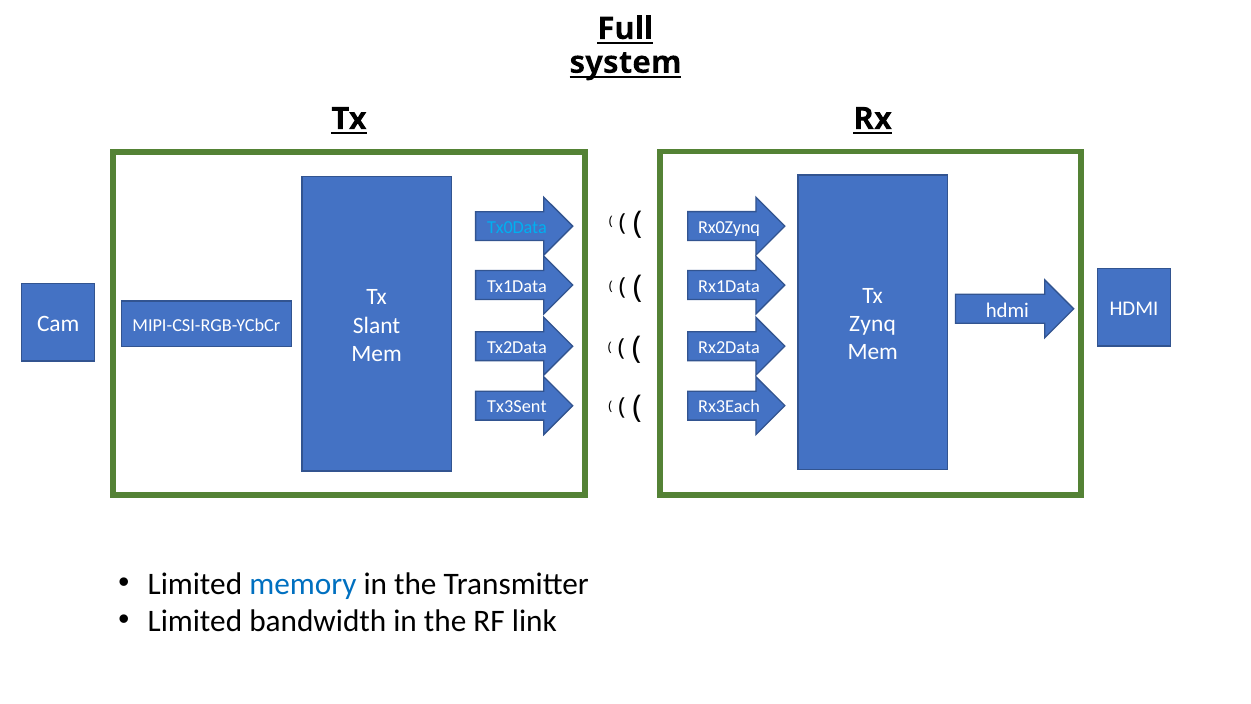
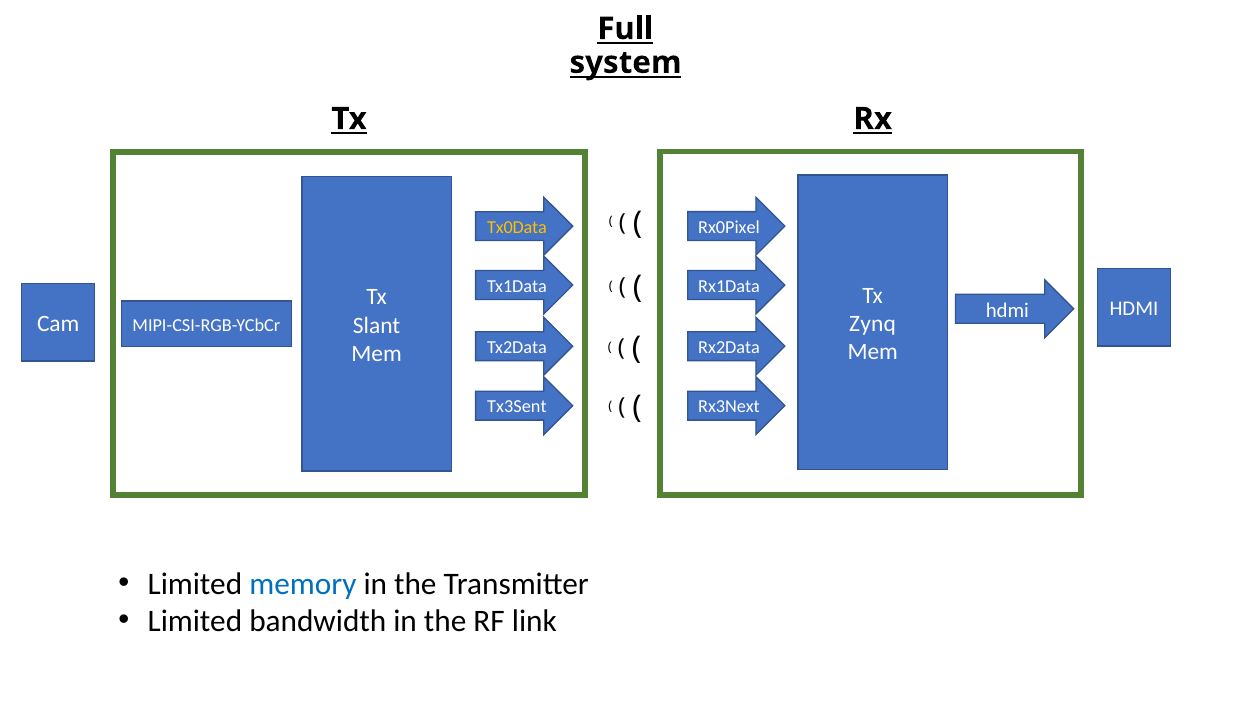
Tx0Data colour: light blue -> yellow (517, 227)
Rx0Zynq: Rx0Zynq -> Rx0Pixel (729, 227)
Rx3Each: Rx3Each -> Rx3Next (729, 407)
